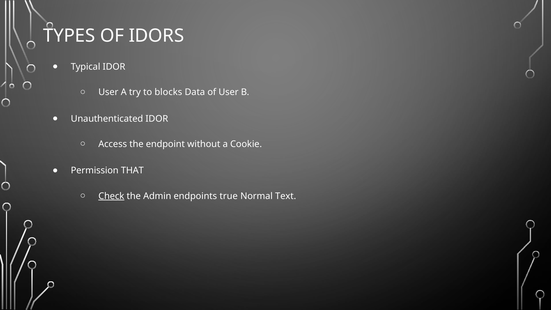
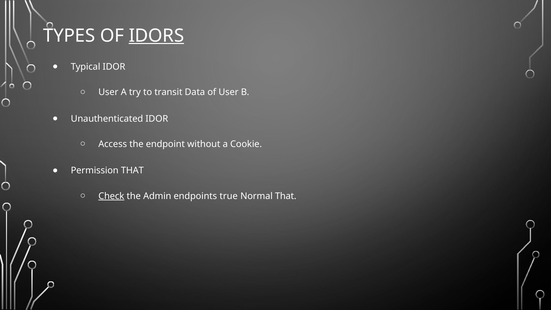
IDORS underline: none -> present (156, 36)
blocks: blocks -> transit (168, 92)
Normal Text: Text -> That (286, 196)
